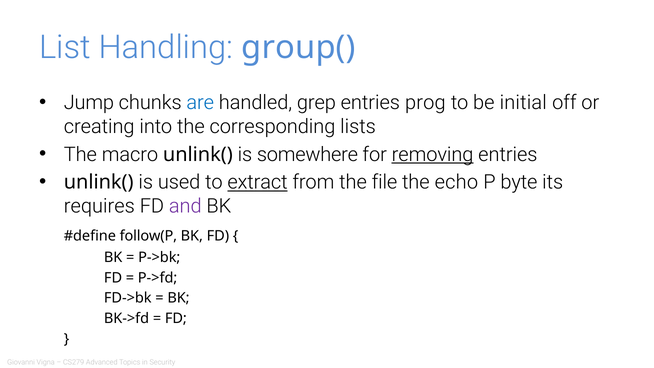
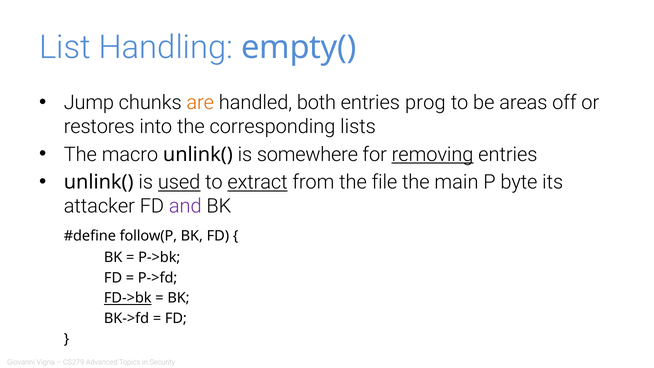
group(: group( -> empty( (299, 48)
are colour: blue -> orange (200, 102)
grep: grep -> both (316, 102)
initial: initial -> areas (523, 102)
creating: creating -> restores (99, 126)
used underline: none -> present (179, 182)
echo: echo -> main (456, 182)
requires: requires -> attacker (99, 206)
FD->bk underline: none -> present (128, 298)
